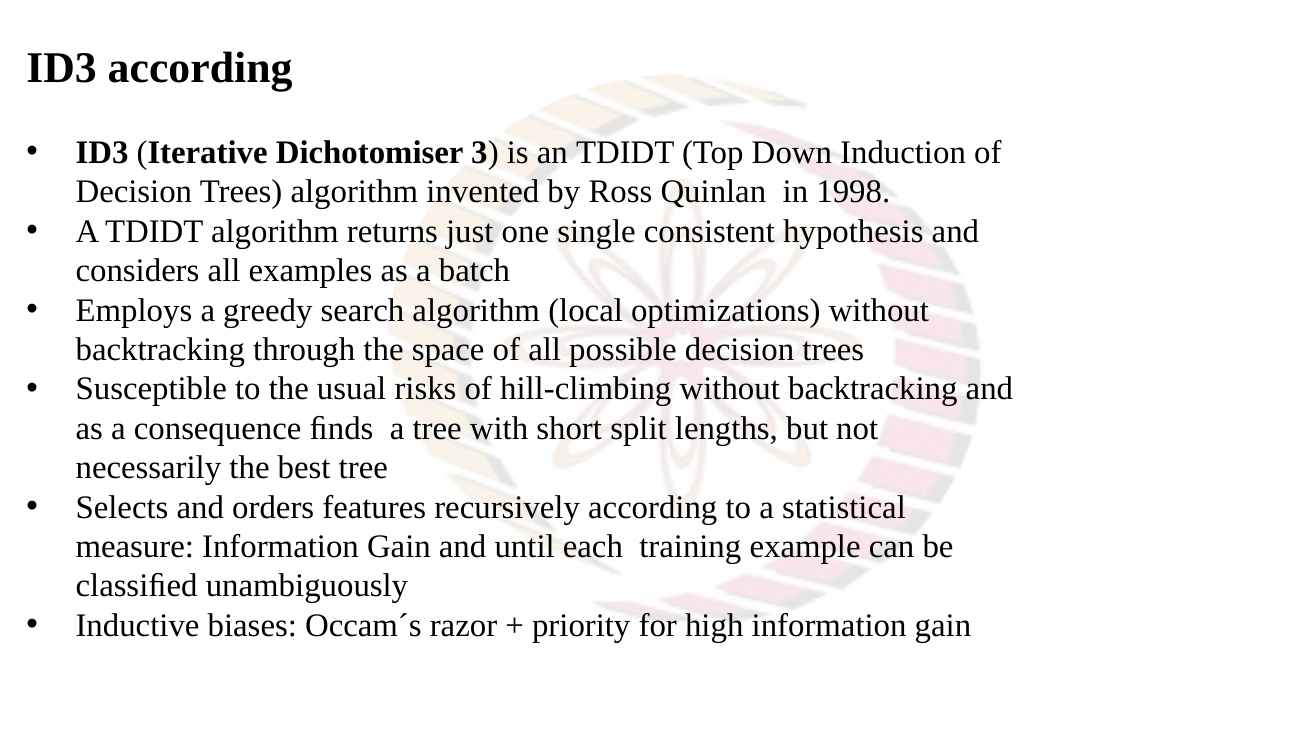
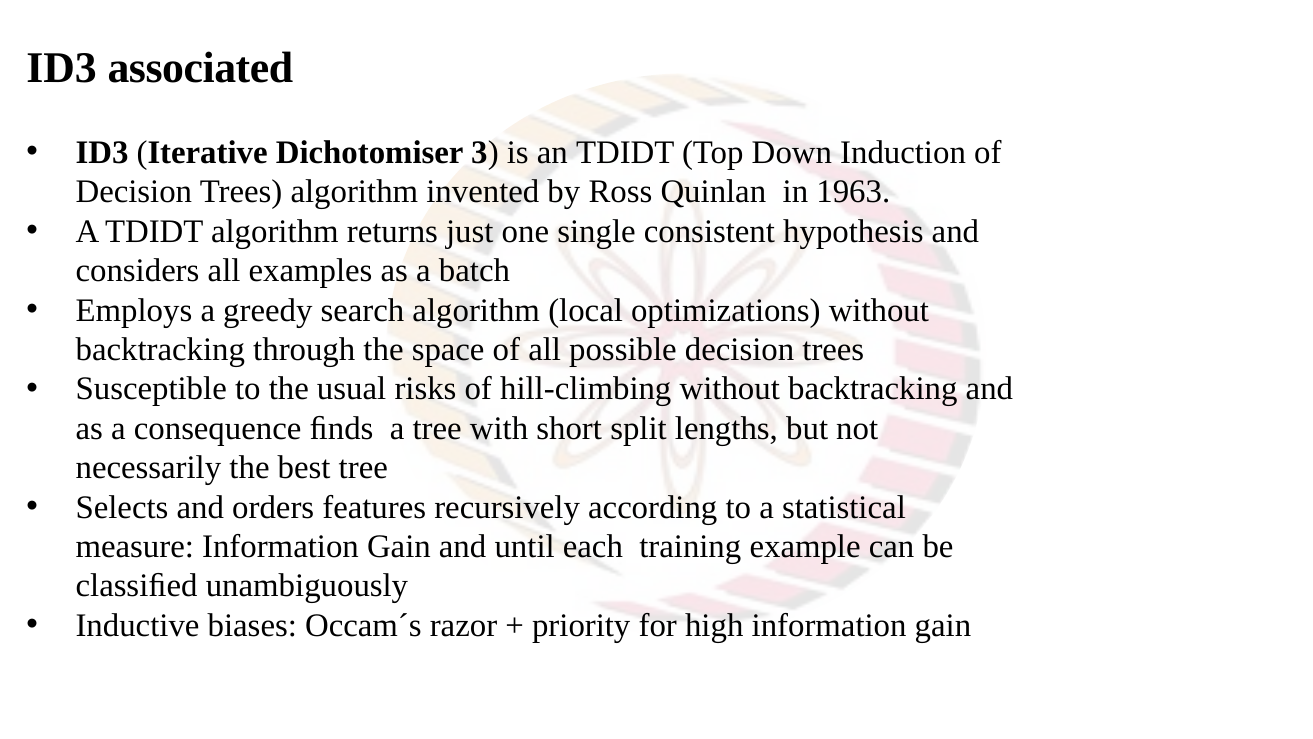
ID3 according: according -> associated (200, 68)
1998: 1998 -> 1963 (853, 192)
